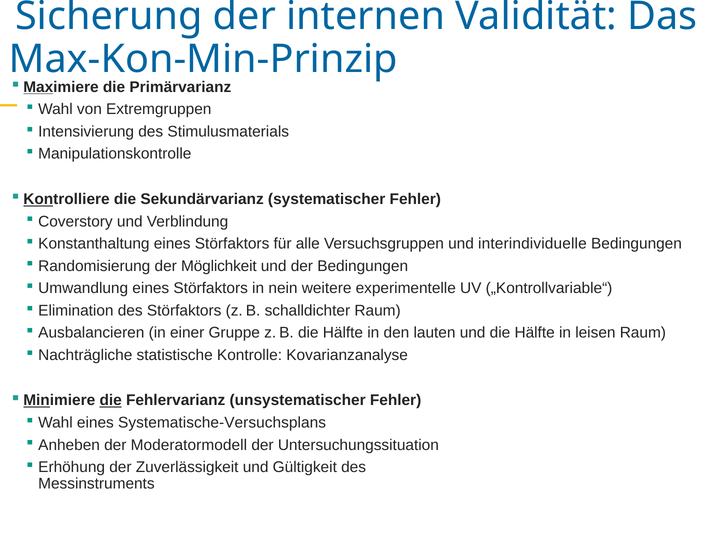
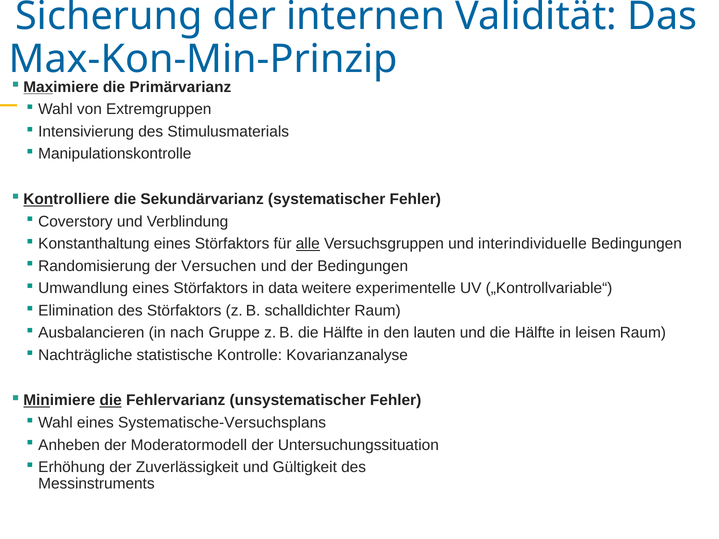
alle underline: none -> present (308, 244)
Möglichkeit: Möglichkeit -> Versuchen (219, 266)
nein: nein -> data (283, 288)
einer: einer -> nach (187, 333)
